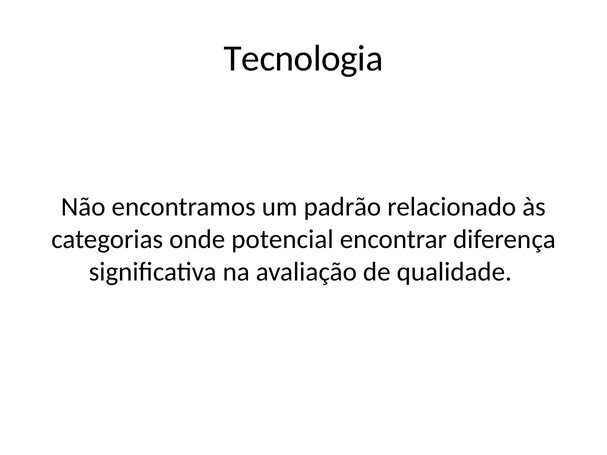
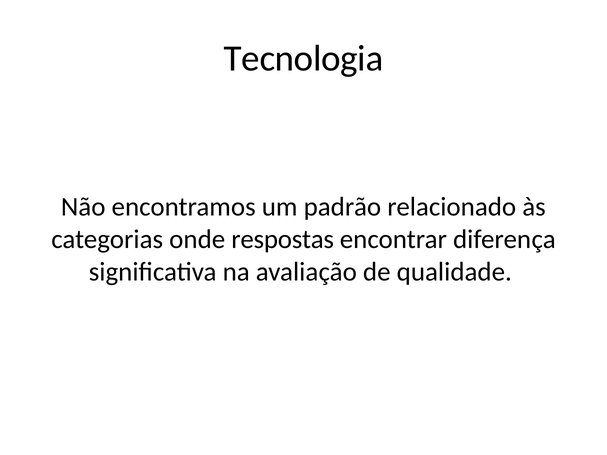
potencial: potencial -> respostas (283, 239)
